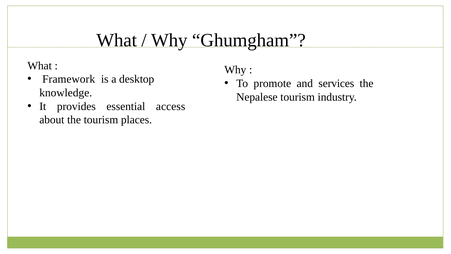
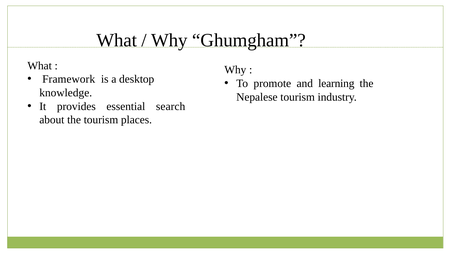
services: services -> learning (336, 83)
access: access -> search (171, 106)
